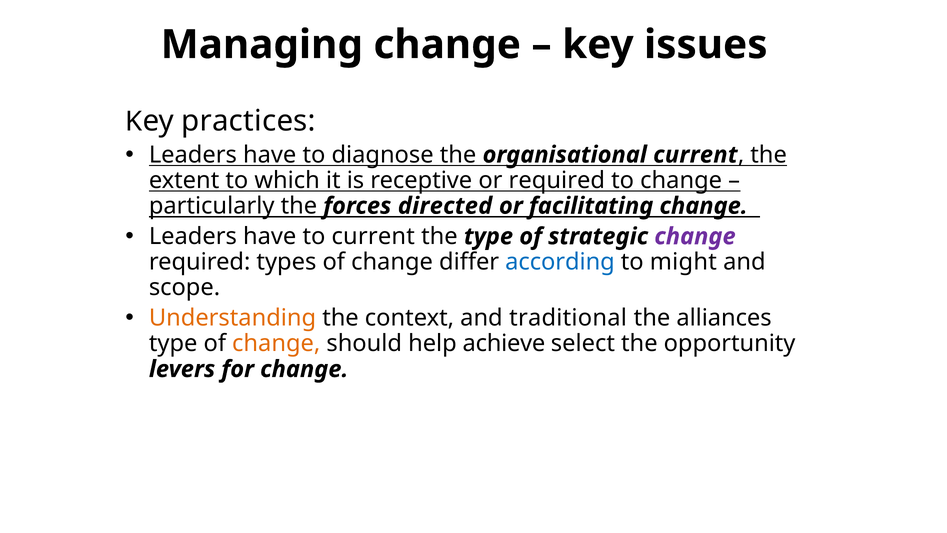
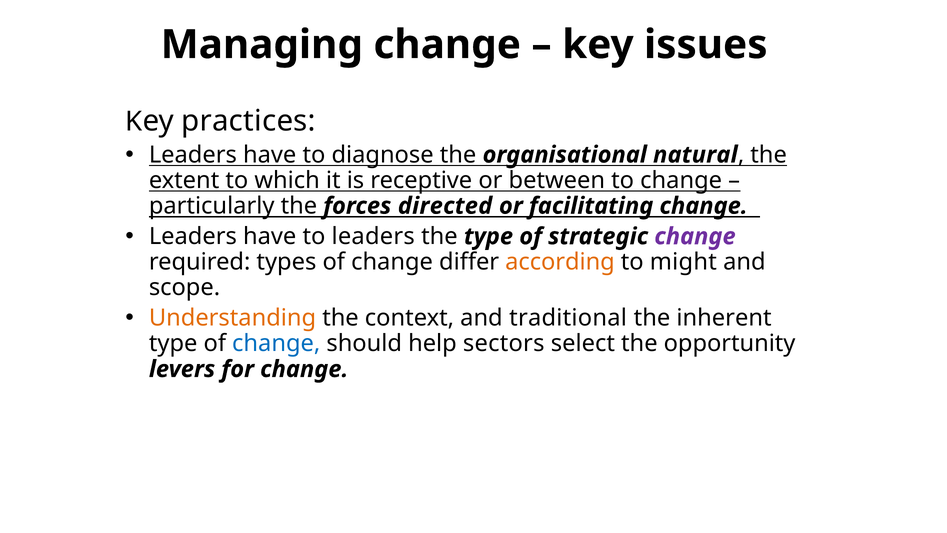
organisational current: current -> natural (695, 155)
or required: required -> between (557, 180)
to current: current -> leaders (373, 236)
according colour: blue -> orange (560, 262)
alliances: alliances -> inherent (724, 318)
change colour: orange -> blue (276, 343)
achieve: achieve -> sectors (504, 343)
